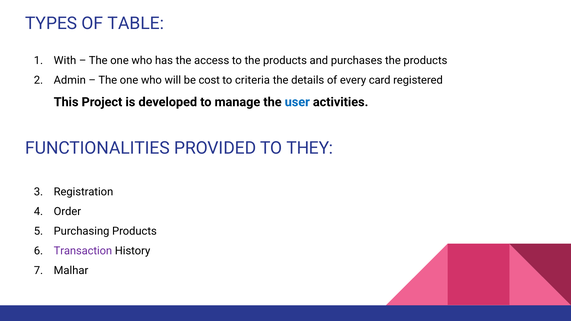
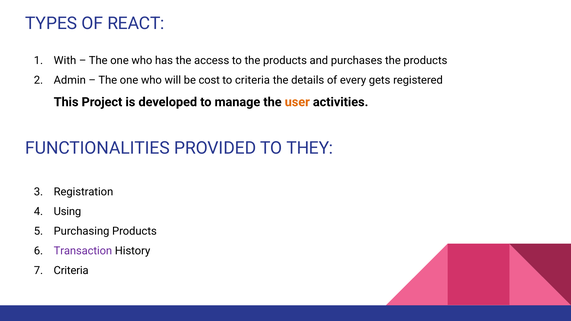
TABLE: TABLE -> REACT (136, 23)
card: card -> gets (380, 80)
user colour: blue -> orange (297, 102)
Order: Order -> Using (67, 212)
Malhar: Malhar -> Criteria (71, 271)
